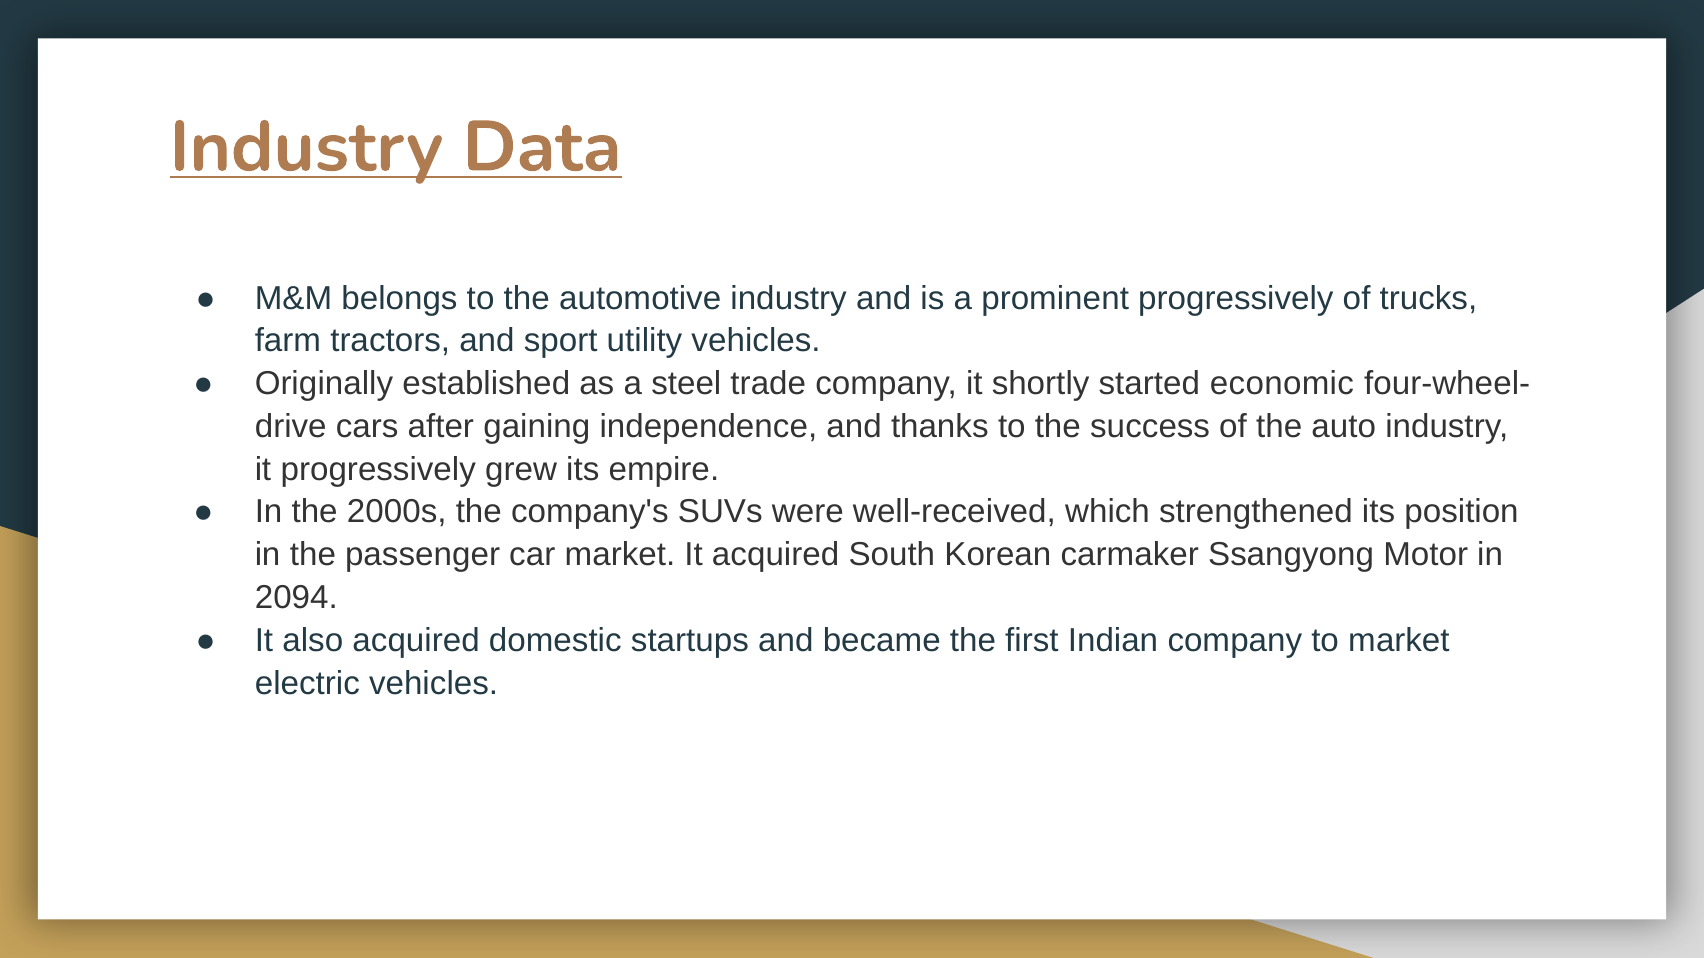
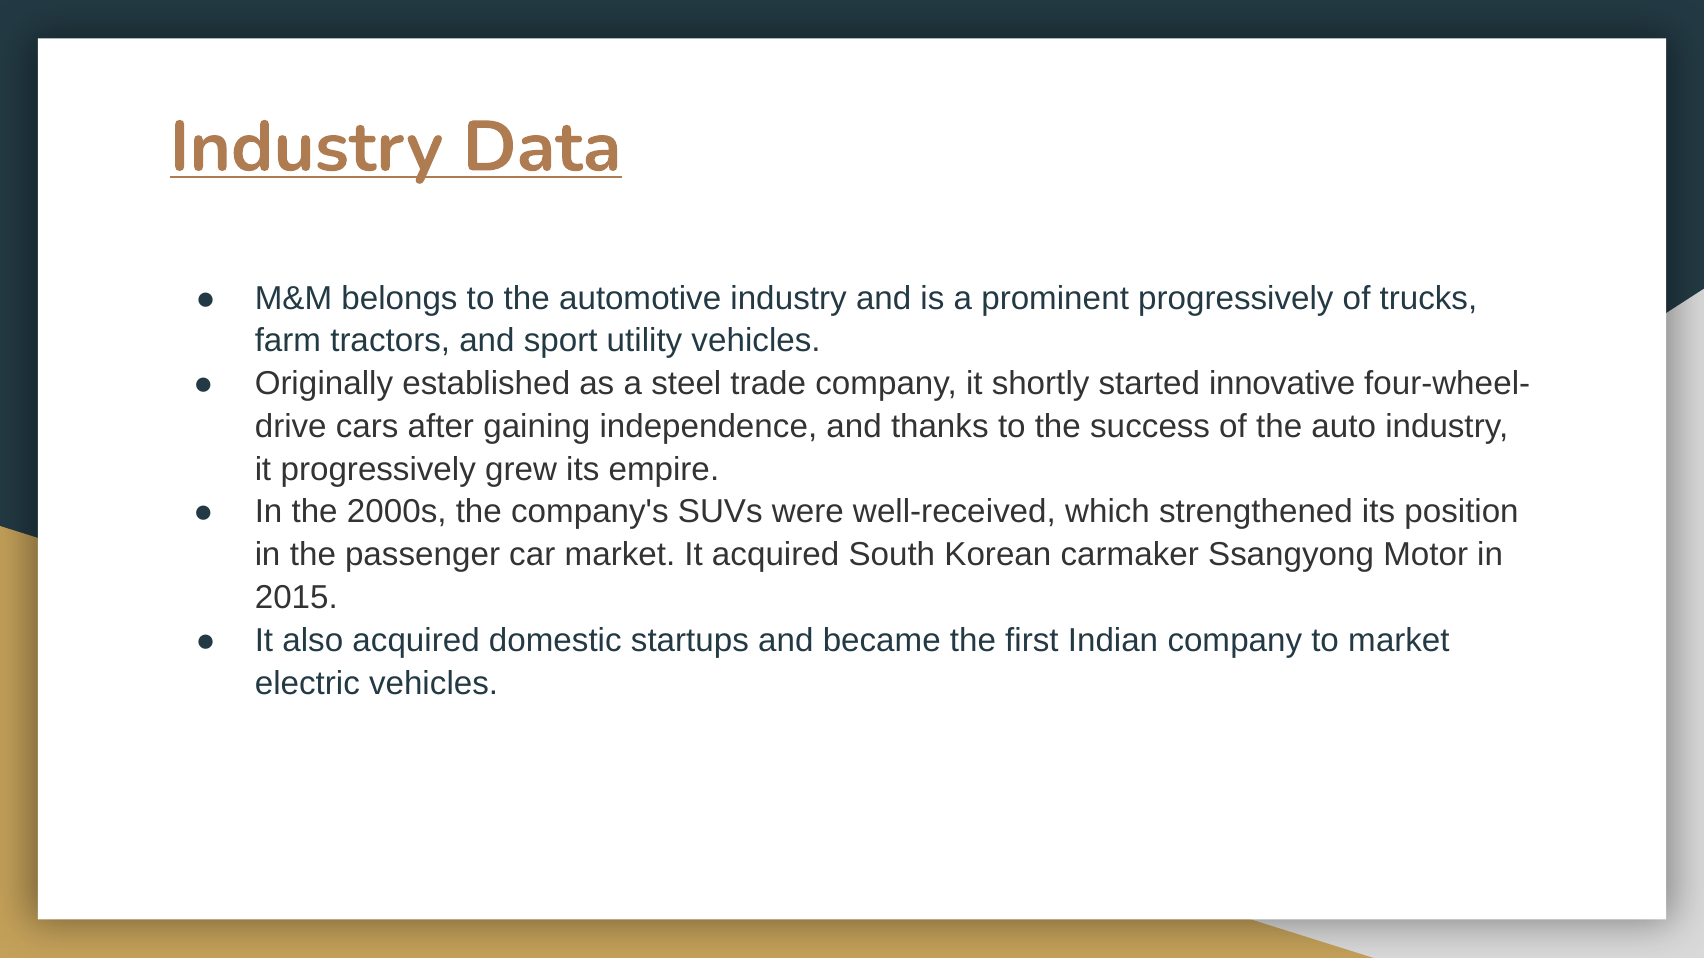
economic: economic -> innovative (1282, 384)
2094: 2094 -> 2015 (296, 598)
